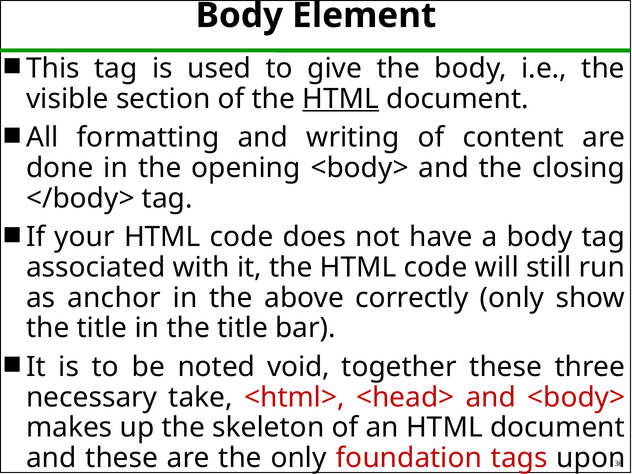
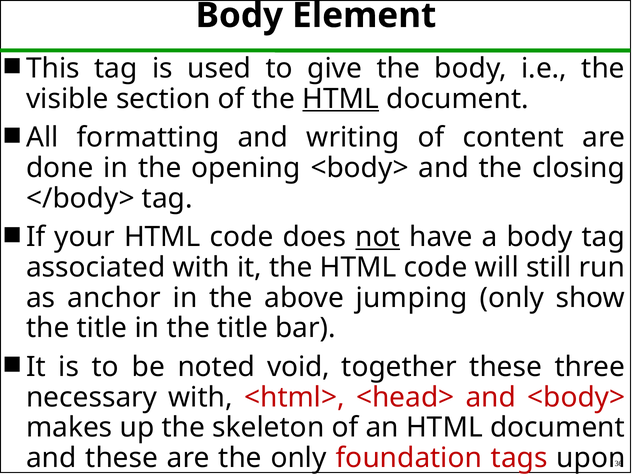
not underline: none -> present (378, 237)
correctly: correctly -> jumping (412, 298)
necessary take: take -> with (201, 397)
